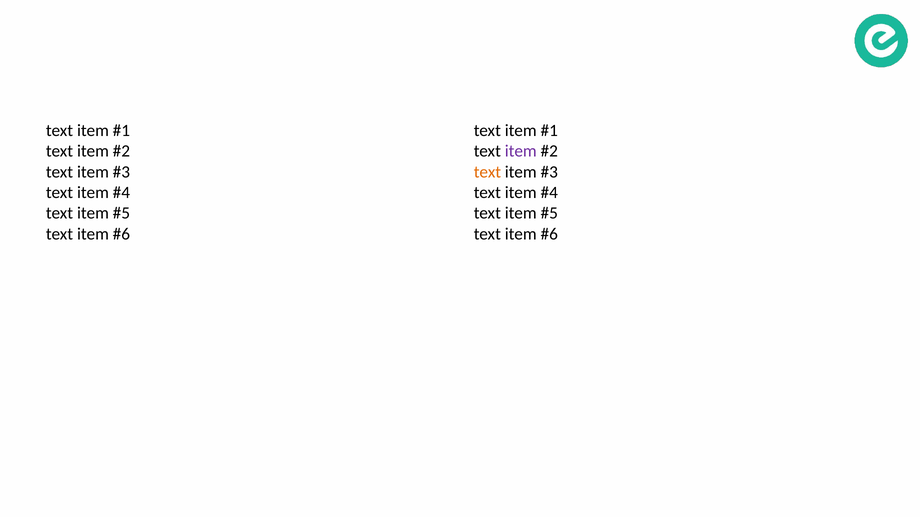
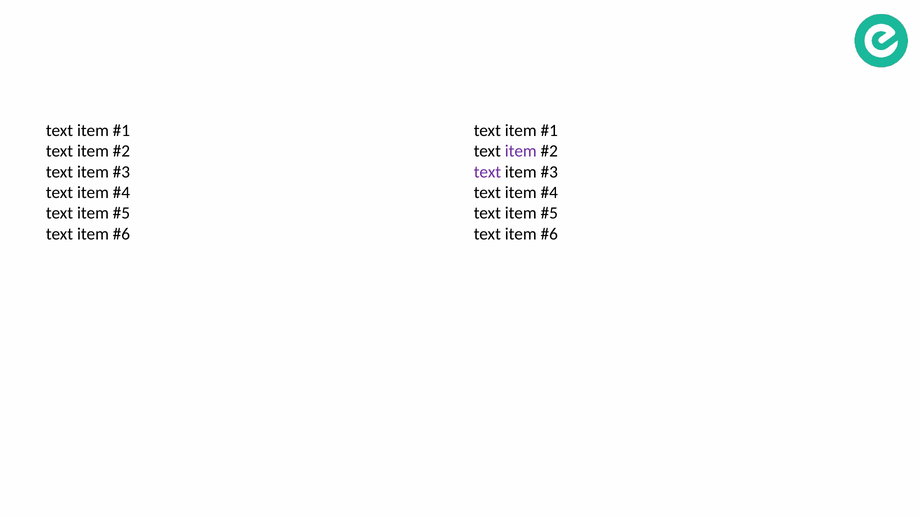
text colour: orange -> purple (487, 172)
